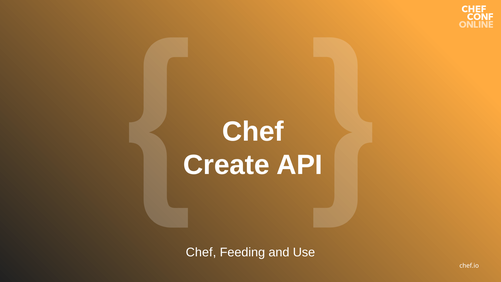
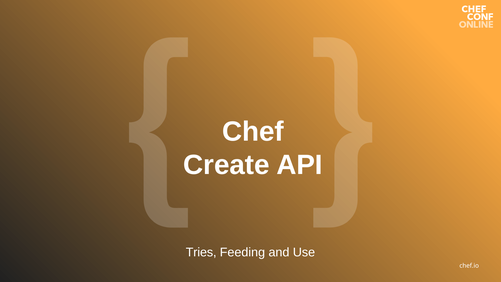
Chef: Chef -> Tries (201, 252)
